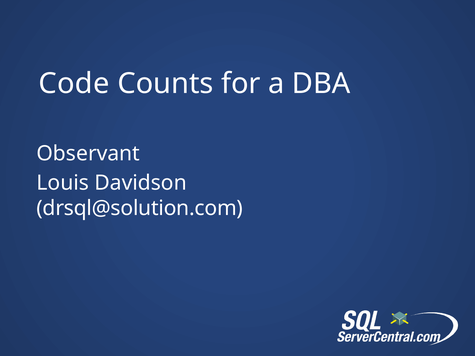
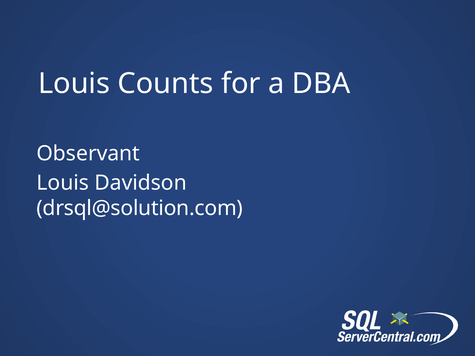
Code: Code -> Louis (74, 84)
